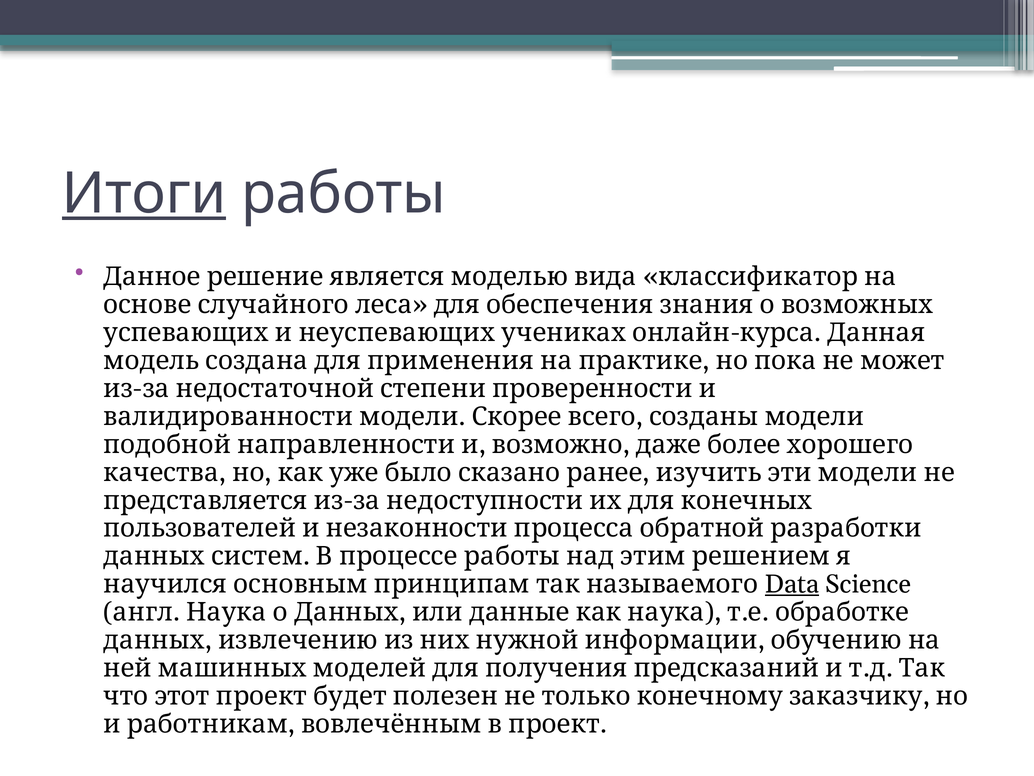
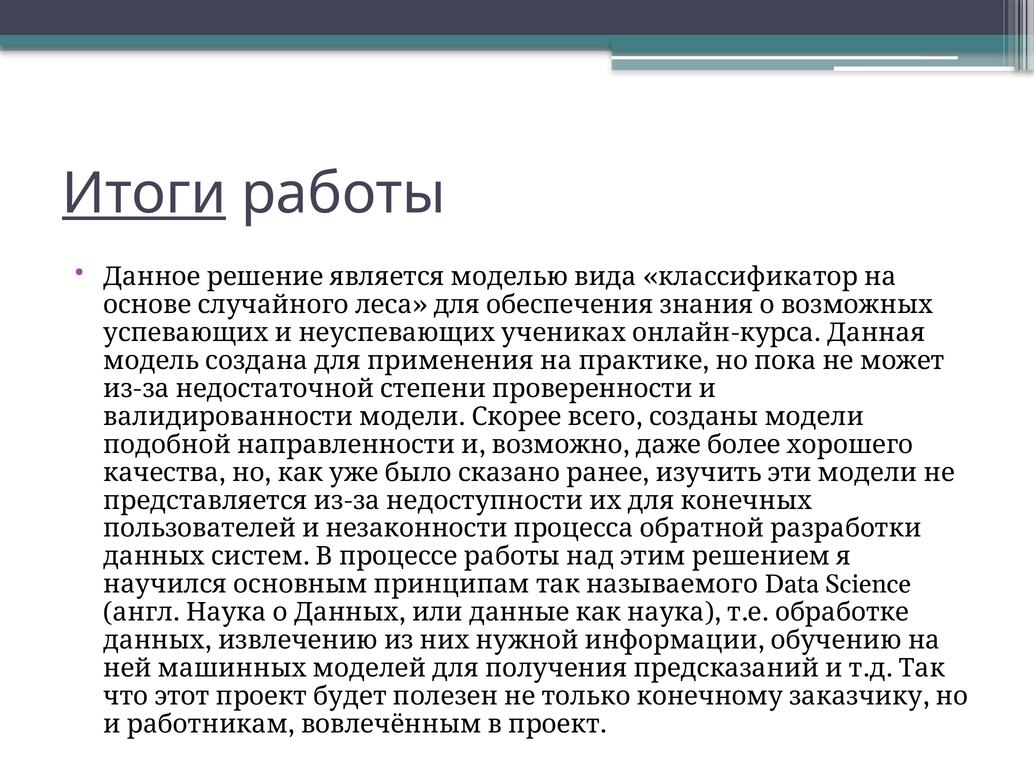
Data underline: present -> none (792, 584)
